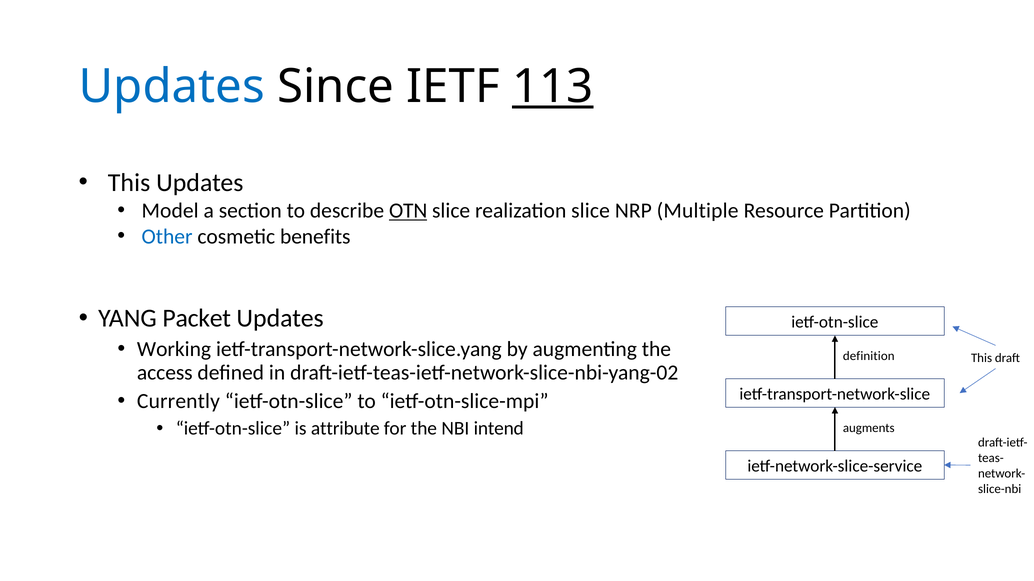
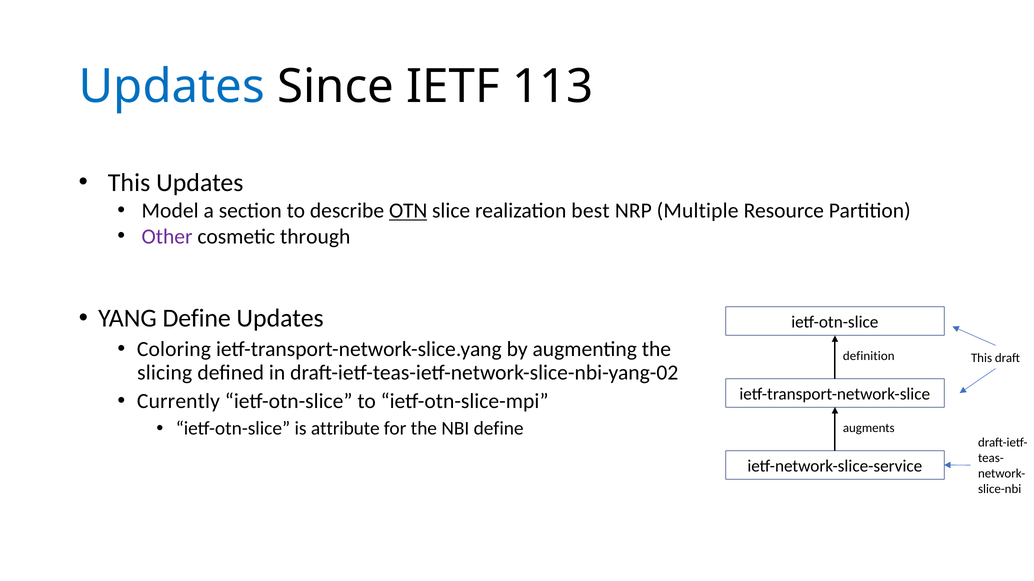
113 underline: present -> none (553, 87)
realization slice: slice -> best (591, 211)
Other colour: blue -> purple (167, 237)
benefits: benefits -> through (315, 237)
YANG Packet: Packet -> Define (197, 319)
Working: Working -> Coloring (174, 350)
access: access -> slicing (165, 373)
NBI intend: intend -> define (499, 429)
